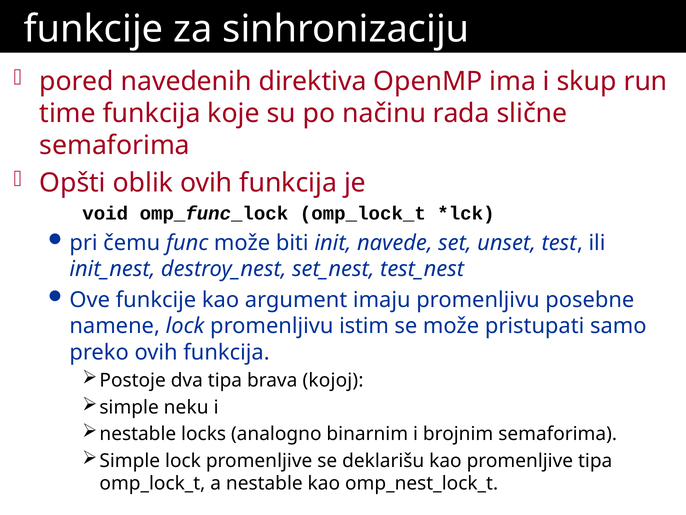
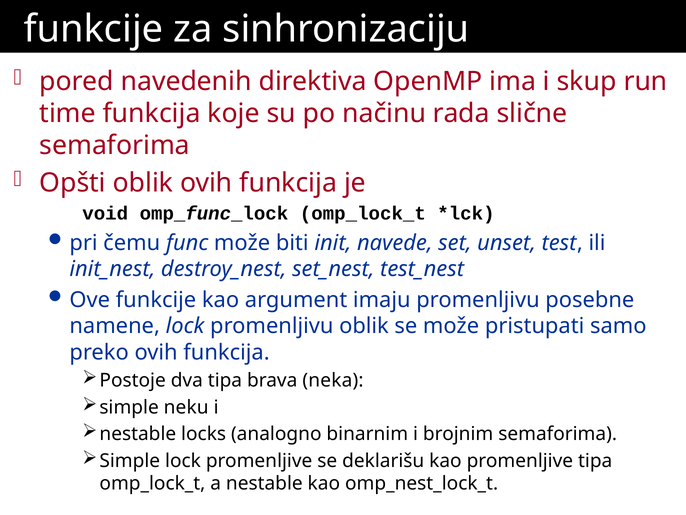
promenljivu istim: istim -> oblik (364, 326)
kojoj: kojoj -> neka (333, 380)
